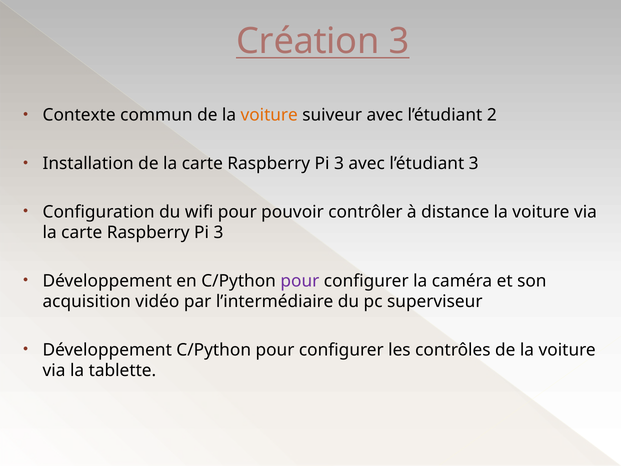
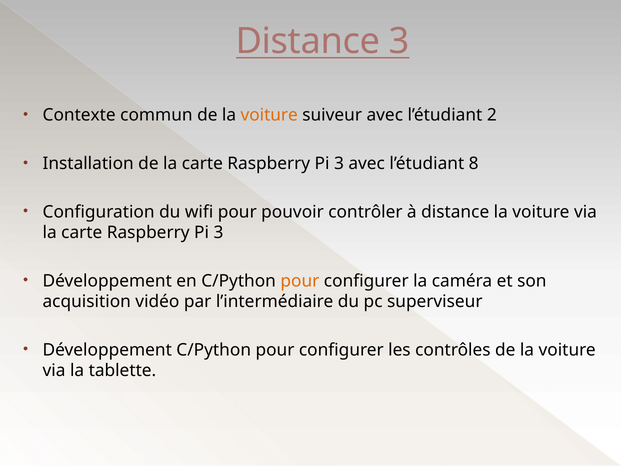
Création: Création -> Distance (308, 41)
l’étudiant 3: 3 -> 8 (474, 163)
pour colour: purple -> orange (300, 281)
